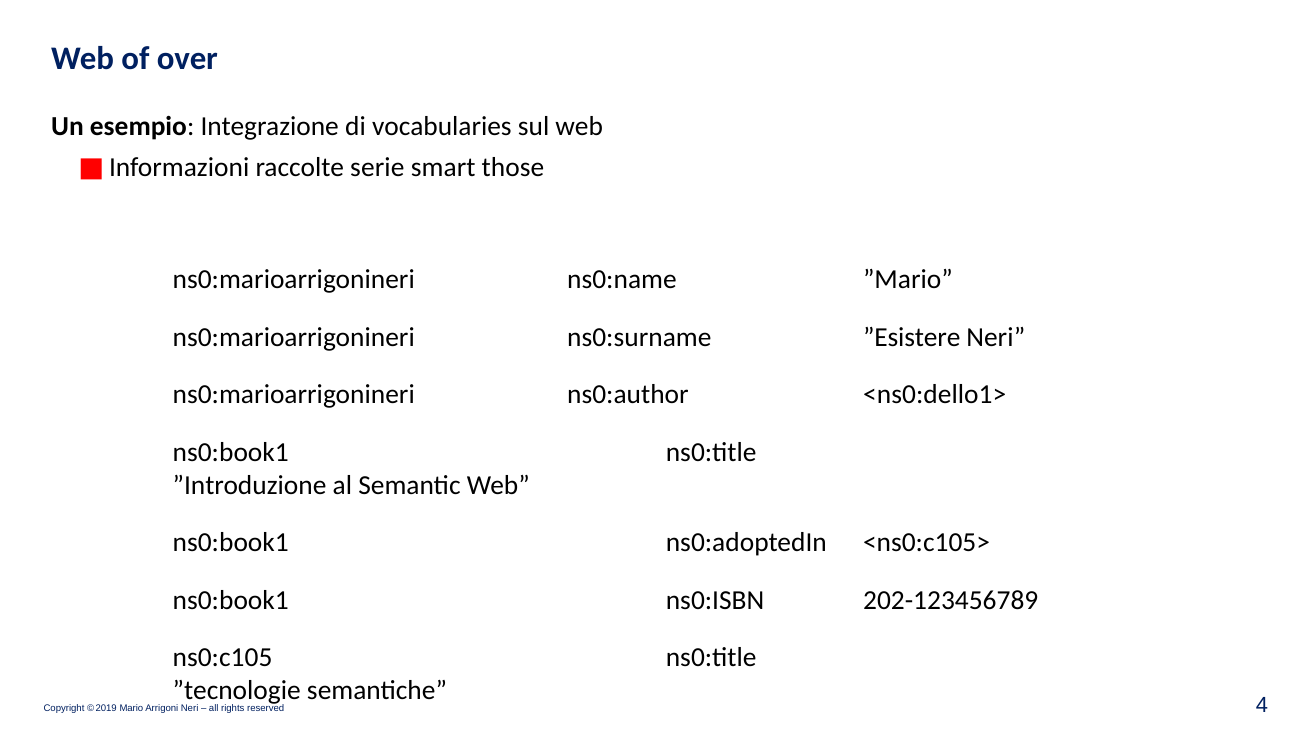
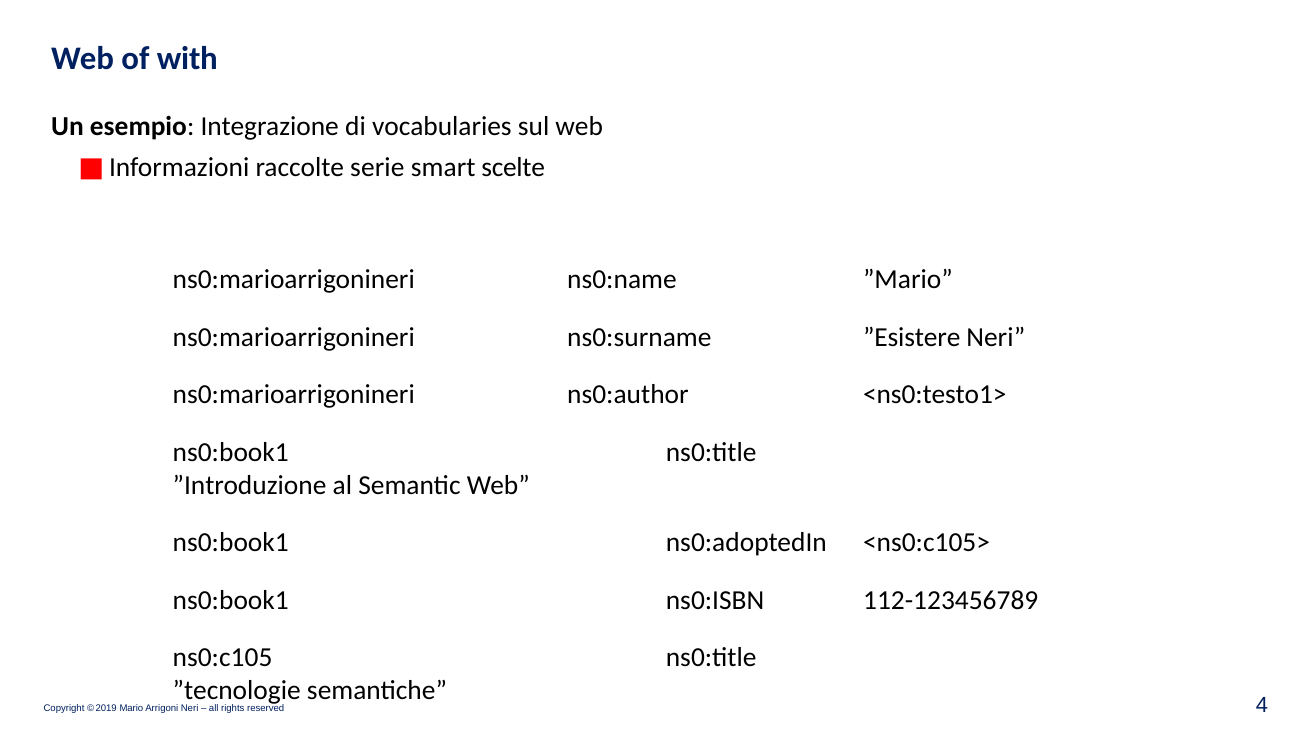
over: over -> with (187, 59)
those: those -> scelte (513, 168)
<ns0:dello1>: <ns0:dello1> -> <ns0:testo1> (935, 395)
202-123456789: 202-123456789 -> 112-123456789 (951, 600)
